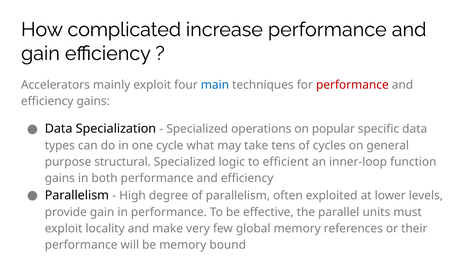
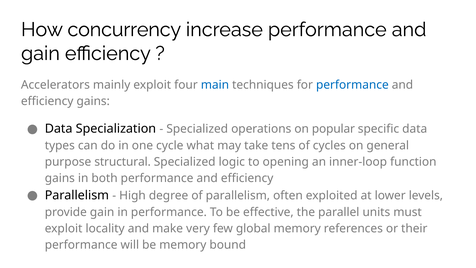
complicated: complicated -> concurrency (124, 30)
performance colour: red -> blue (352, 85)
efficient: efficient -> opening (286, 162)
